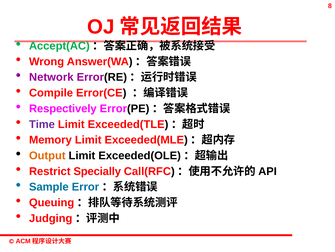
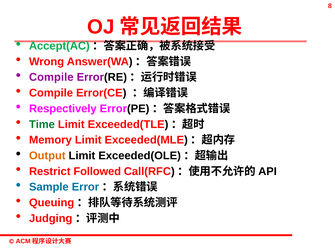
Network: Network -> Compile (51, 77)
Time colour: purple -> green (42, 124)
Specially: Specially -> Followed (97, 171)
